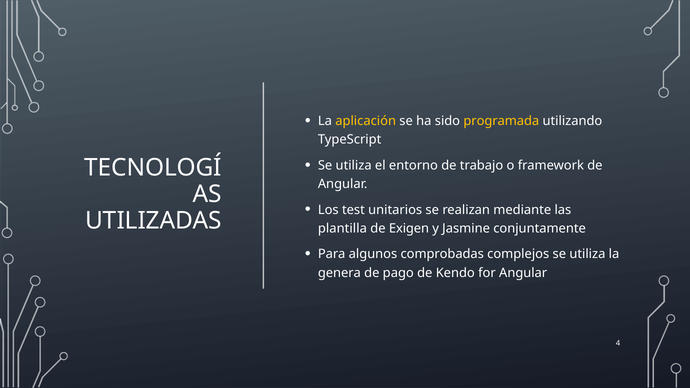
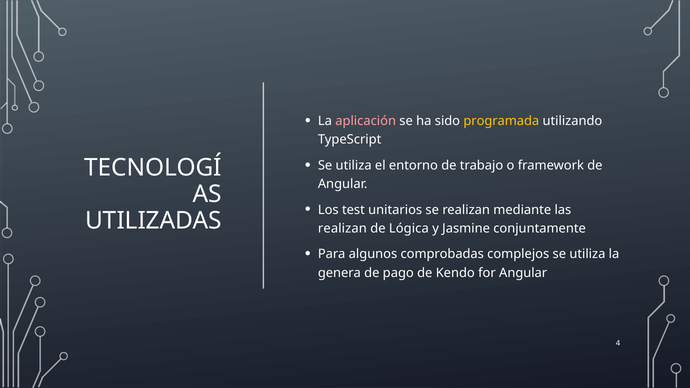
aplicación colour: yellow -> pink (366, 121)
plantilla: plantilla -> realizan (342, 228)
Exigen: Exigen -> Lógica (409, 228)
